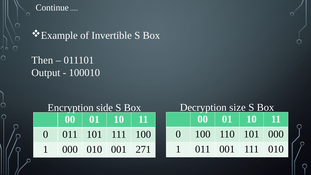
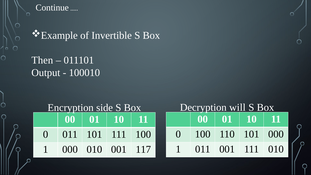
size: size -> will (237, 107)
271: 271 -> 117 (143, 149)
